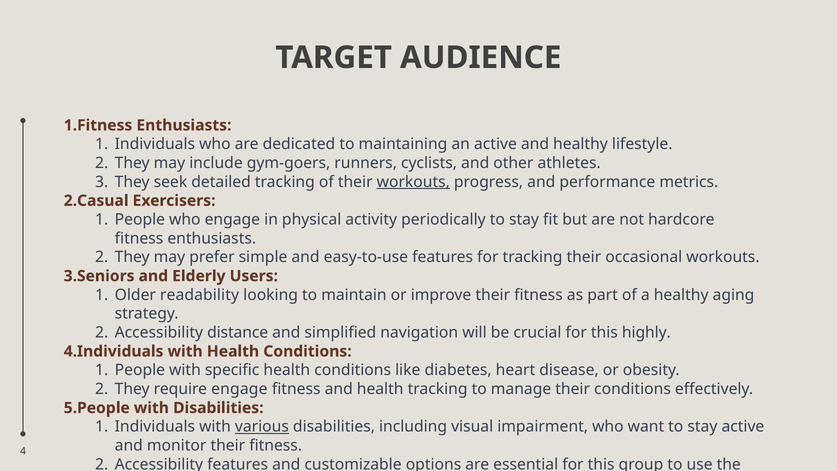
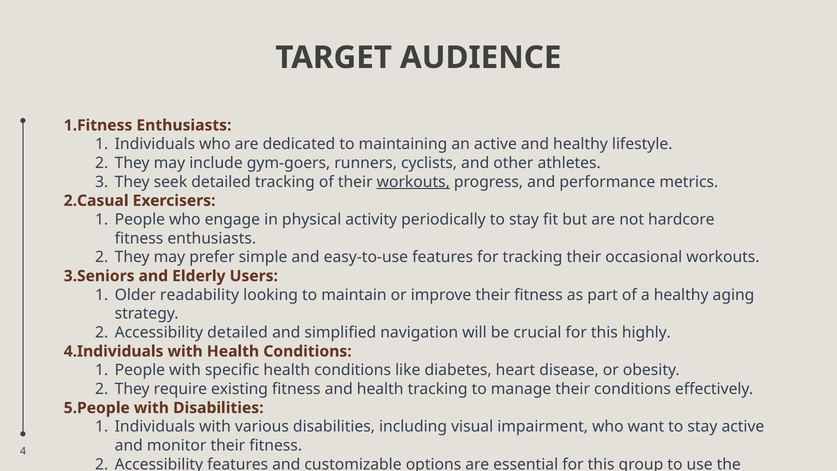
Accessibility distance: distance -> detailed (238, 332)
require engage: engage -> existing (240, 389)
various underline: present -> none (262, 427)
